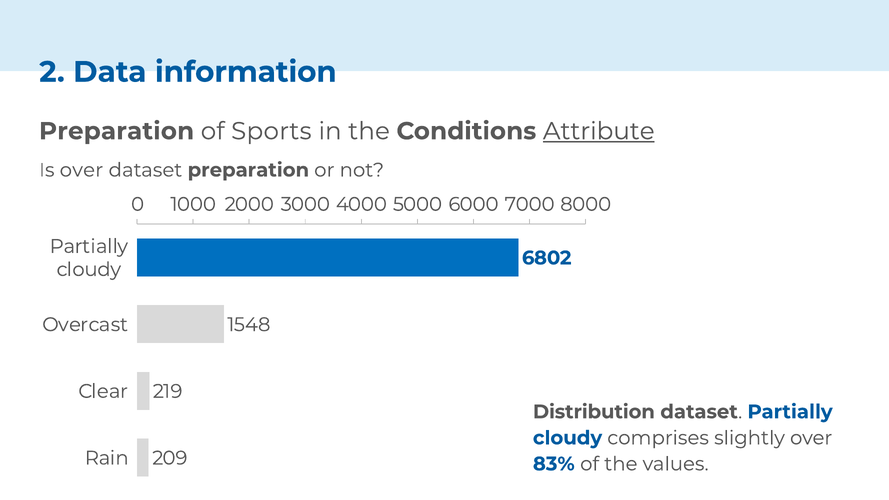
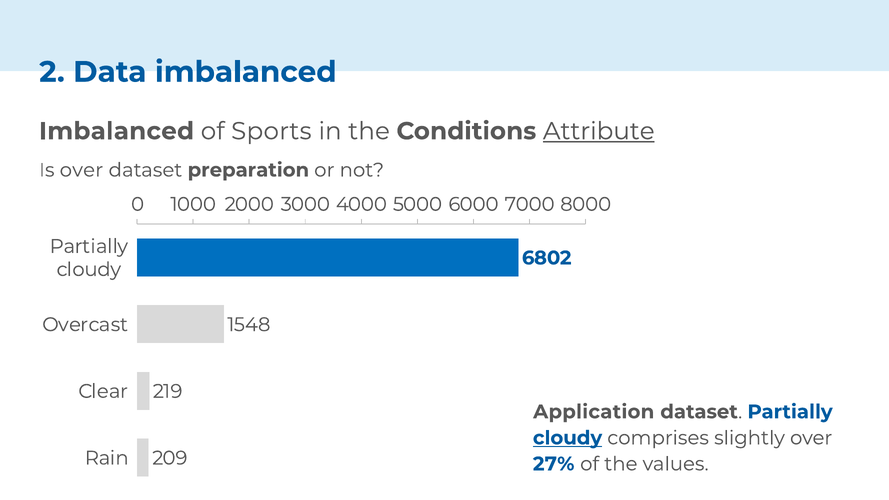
Data information: information -> imbalanced (246, 72)
Preparation: Preparation -> Imbalanced (117, 131)
Distribution: Distribution -> Application (594, 412)
cloudy underline: none -> present (568, 438)
83%: 83% -> 27% (554, 464)
